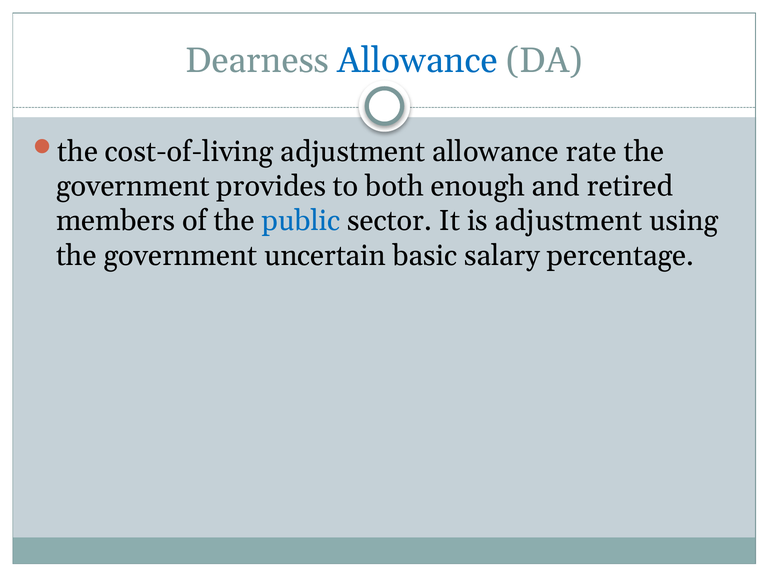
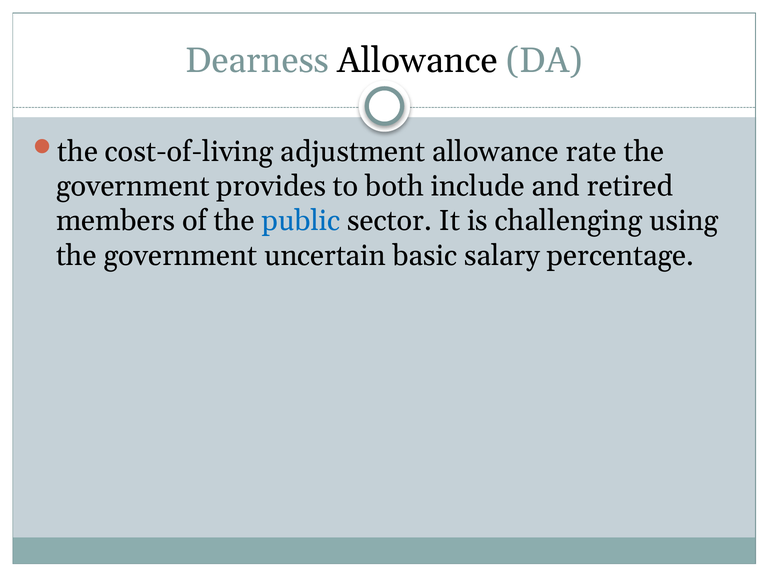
Allowance colour: blue -> black (418, 61)
enough: enough -> include (478, 186)
is adjustment: adjustment -> challenging (569, 221)
